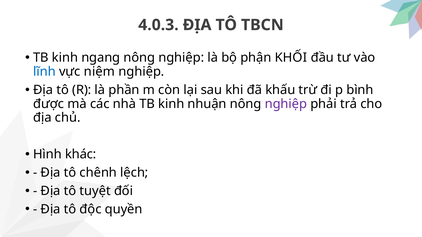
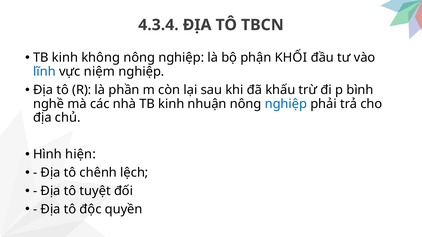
4.0.3: 4.0.3 -> 4.3.4 (158, 25)
ngang: ngang -> không (101, 58)
được: được -> nghề (49, 104)
nghiệp colour: purple -> blue (286, 104)
khác: khác -> hiện (81, 155)
